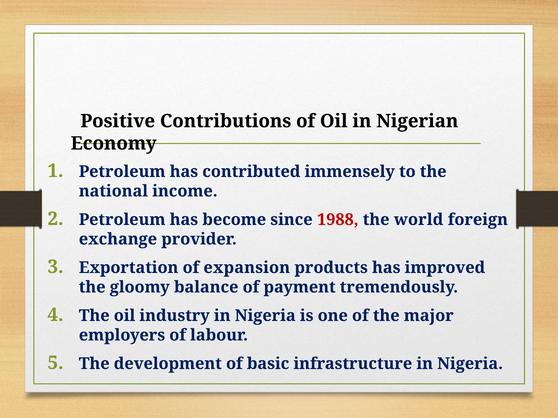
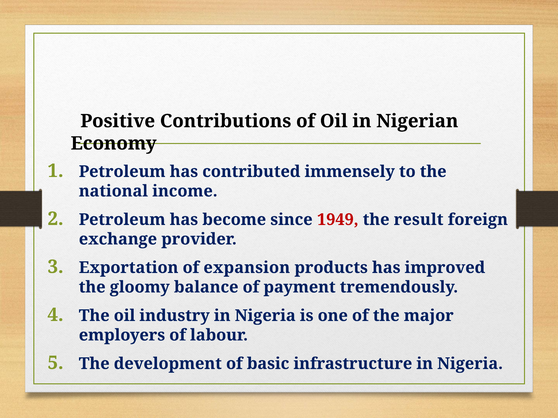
1988: 1988 -> 1949 (338, 220)
world: world -> result (419, 220)
